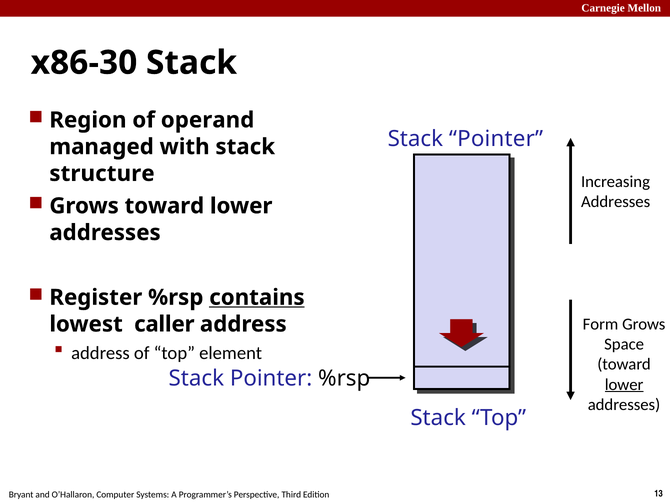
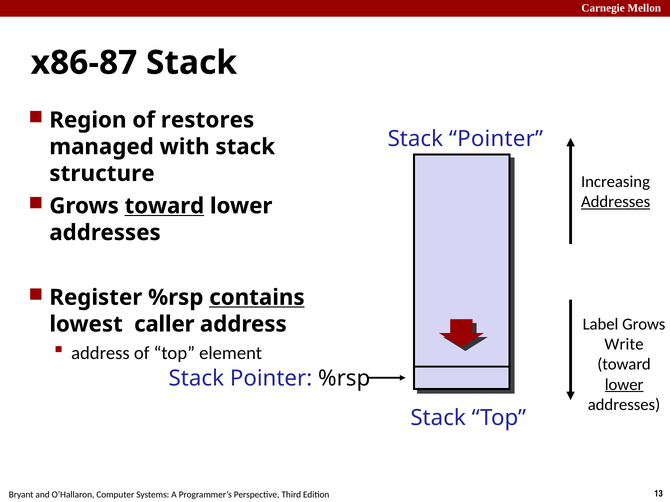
x86-30: x86-30 -> x86-87 (84, 63)
operand: operand -> restores (208, 120)
Addresses underline: none -> present (616, 202)
toward underline: none -> present (164, 206)
Form: Form -> Label (601, 325)
Space: Space -> Write (624, 345)
